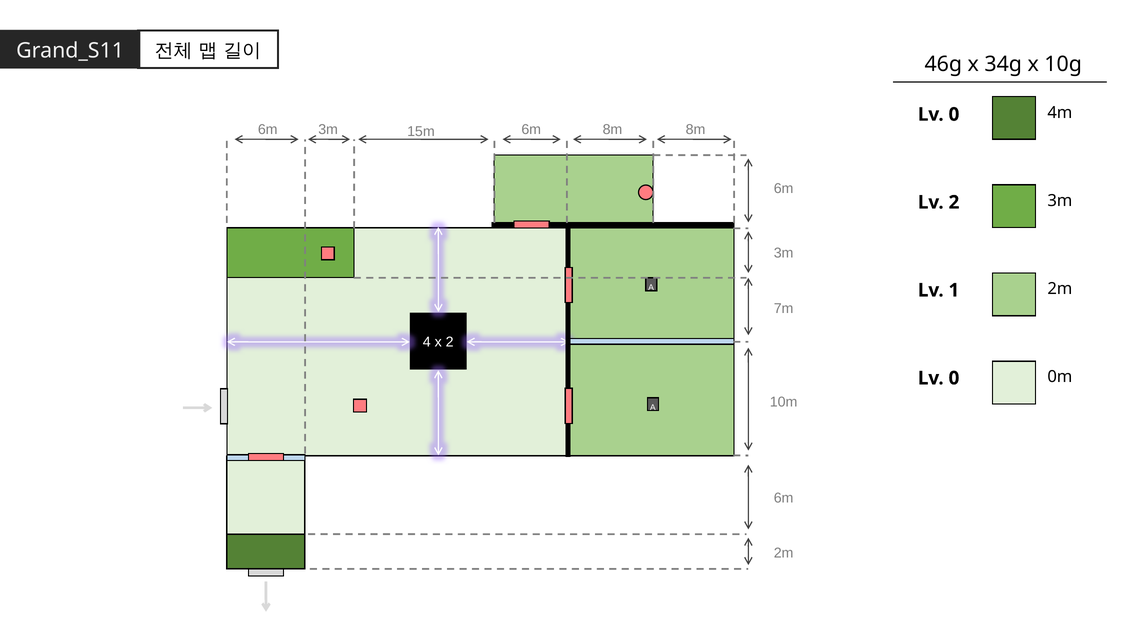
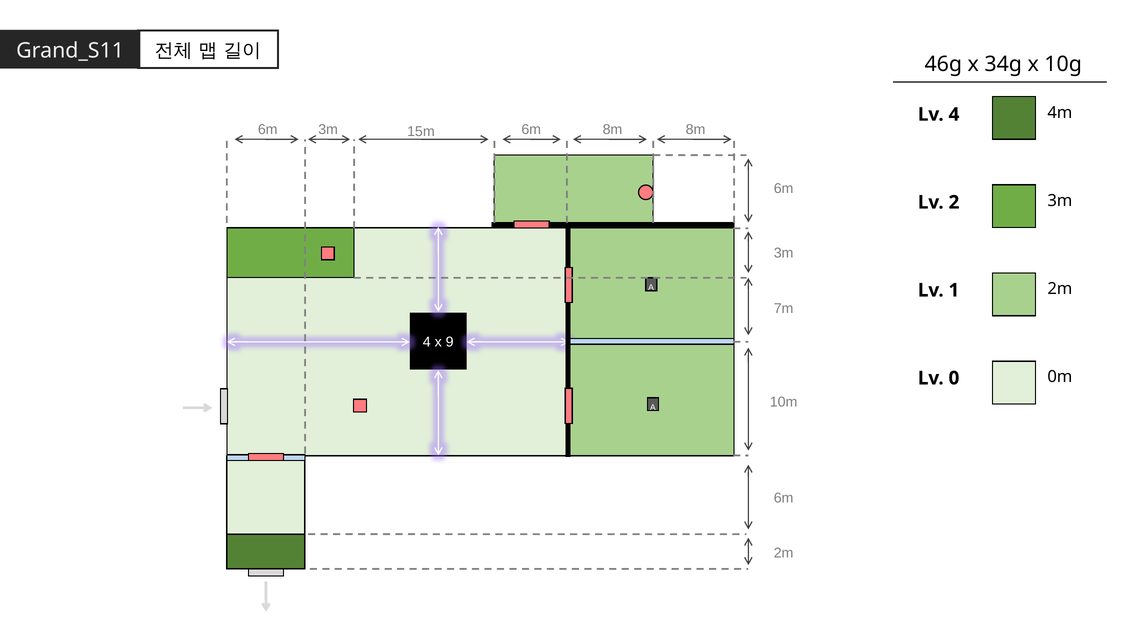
0: 0 -> 4 (954, 114)
x 2: 2 -> 9 (450, 342)
